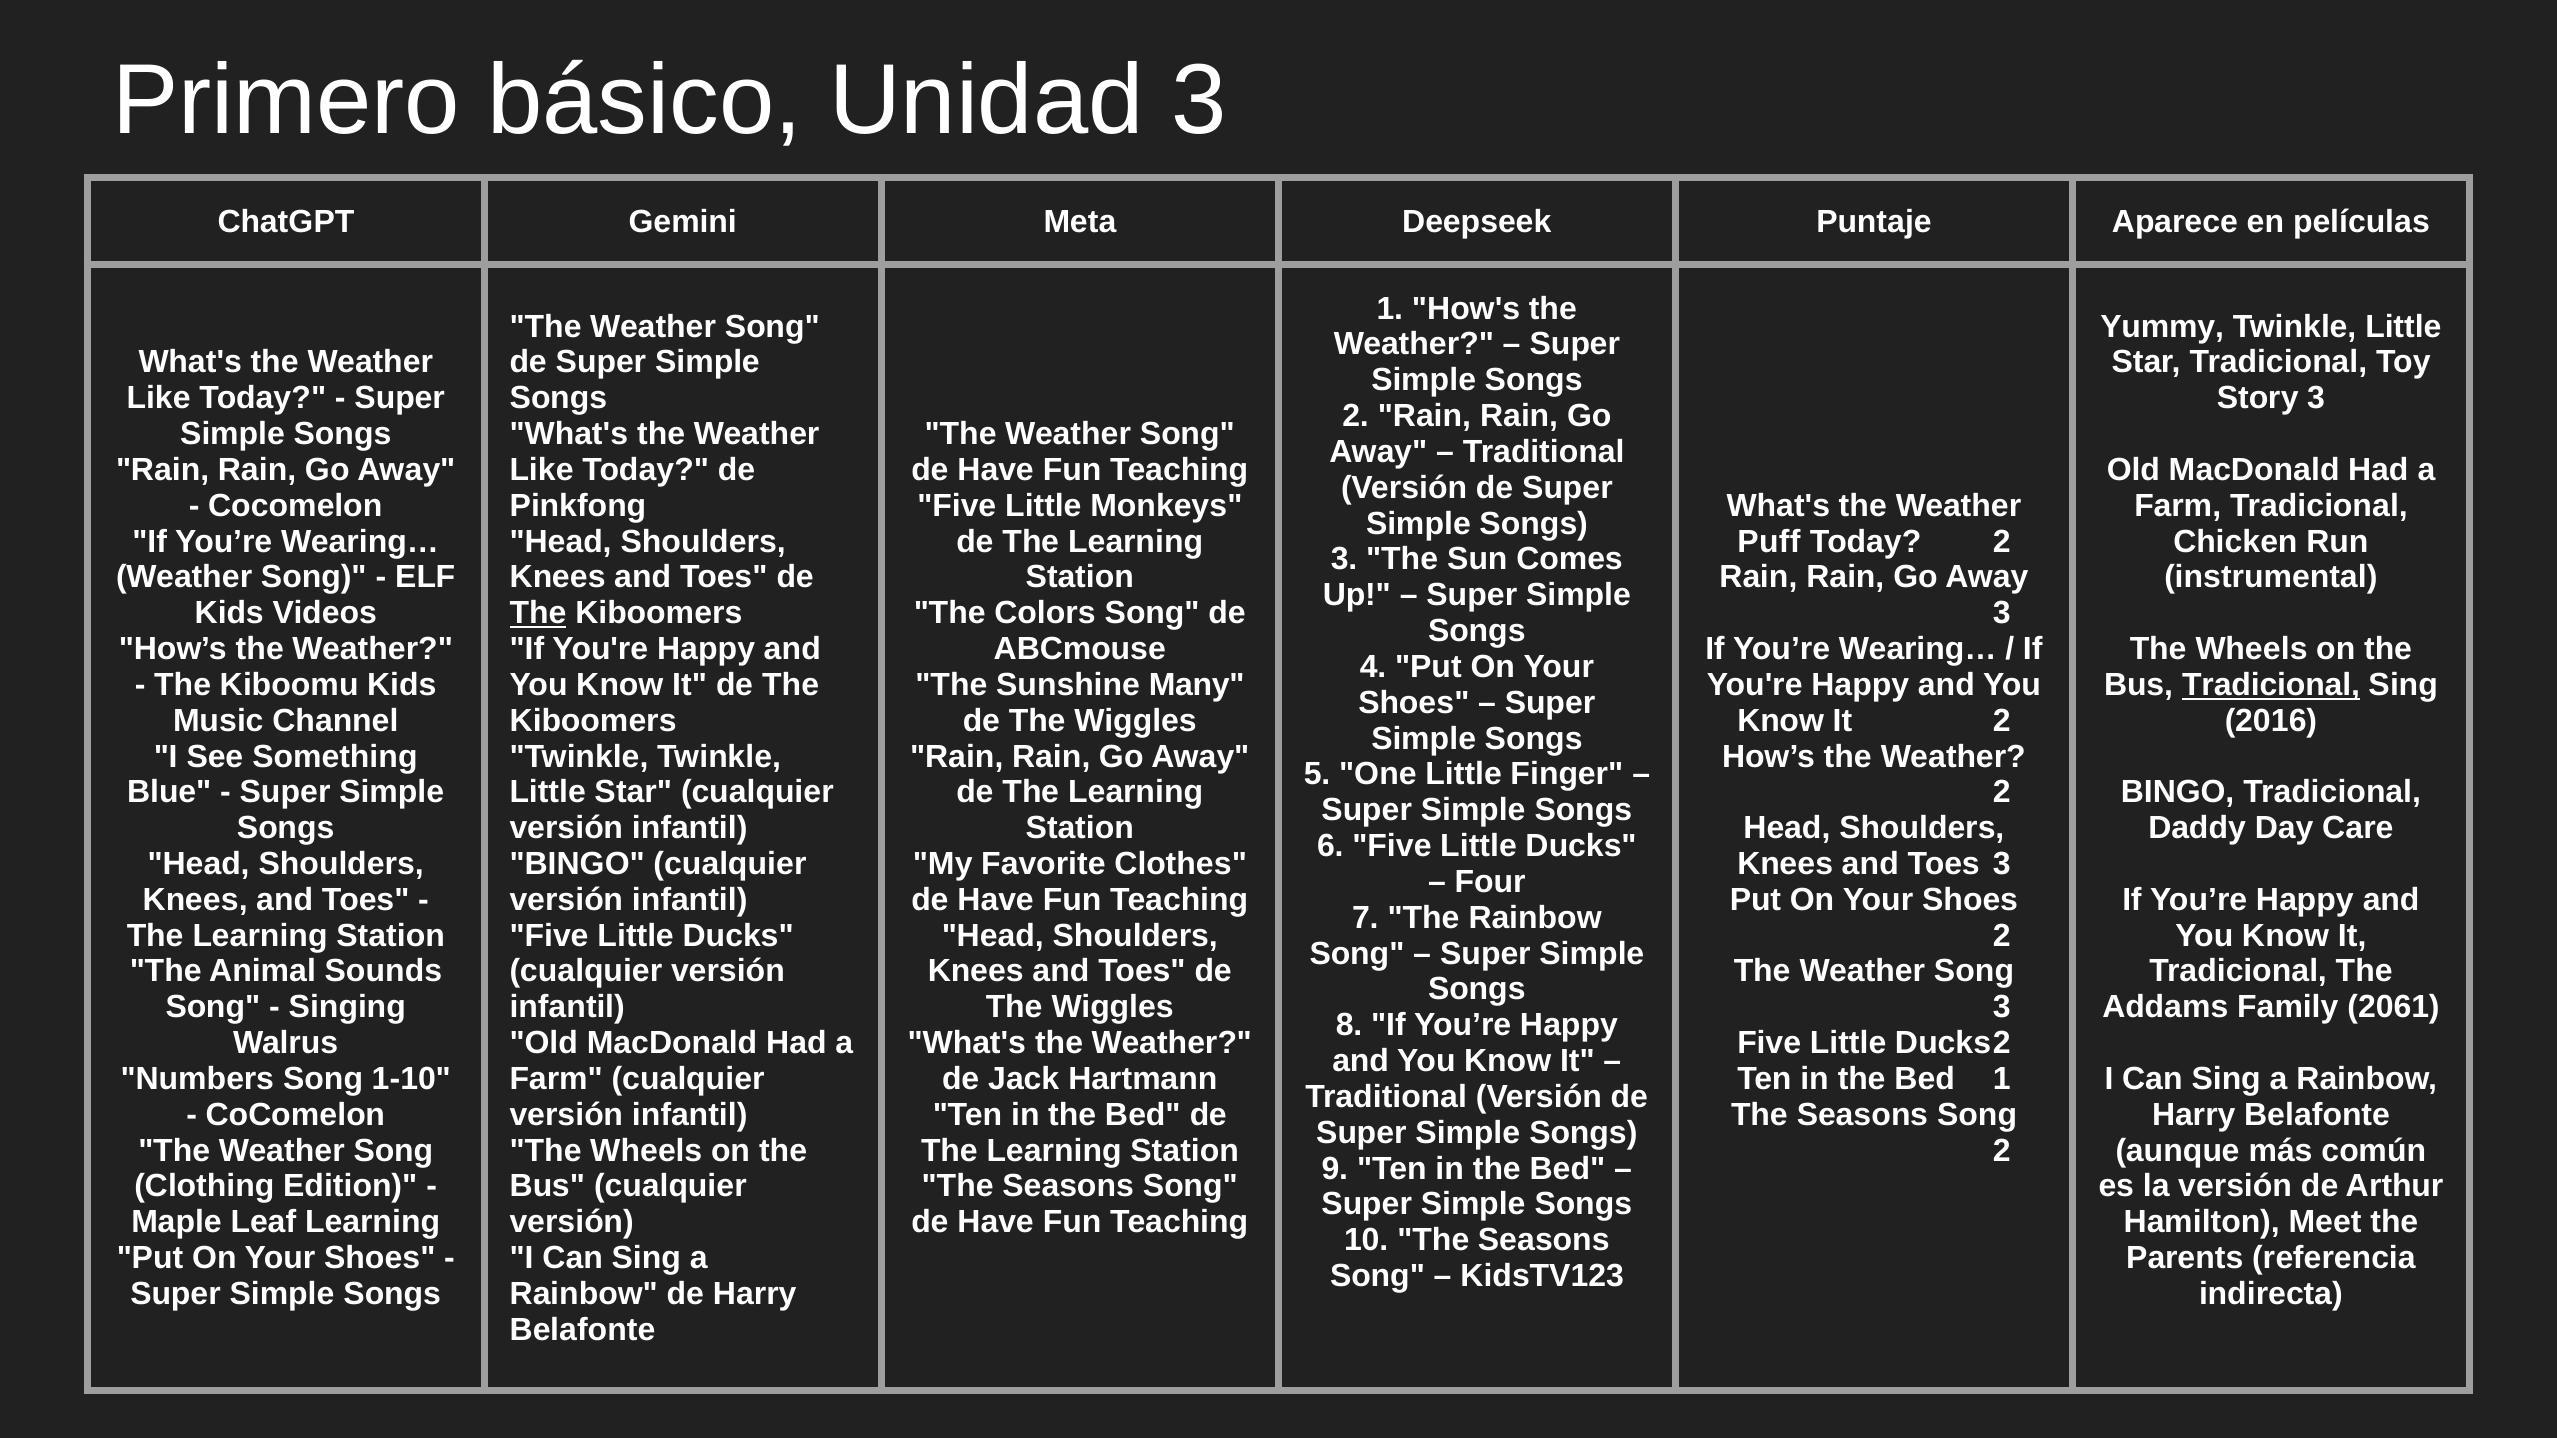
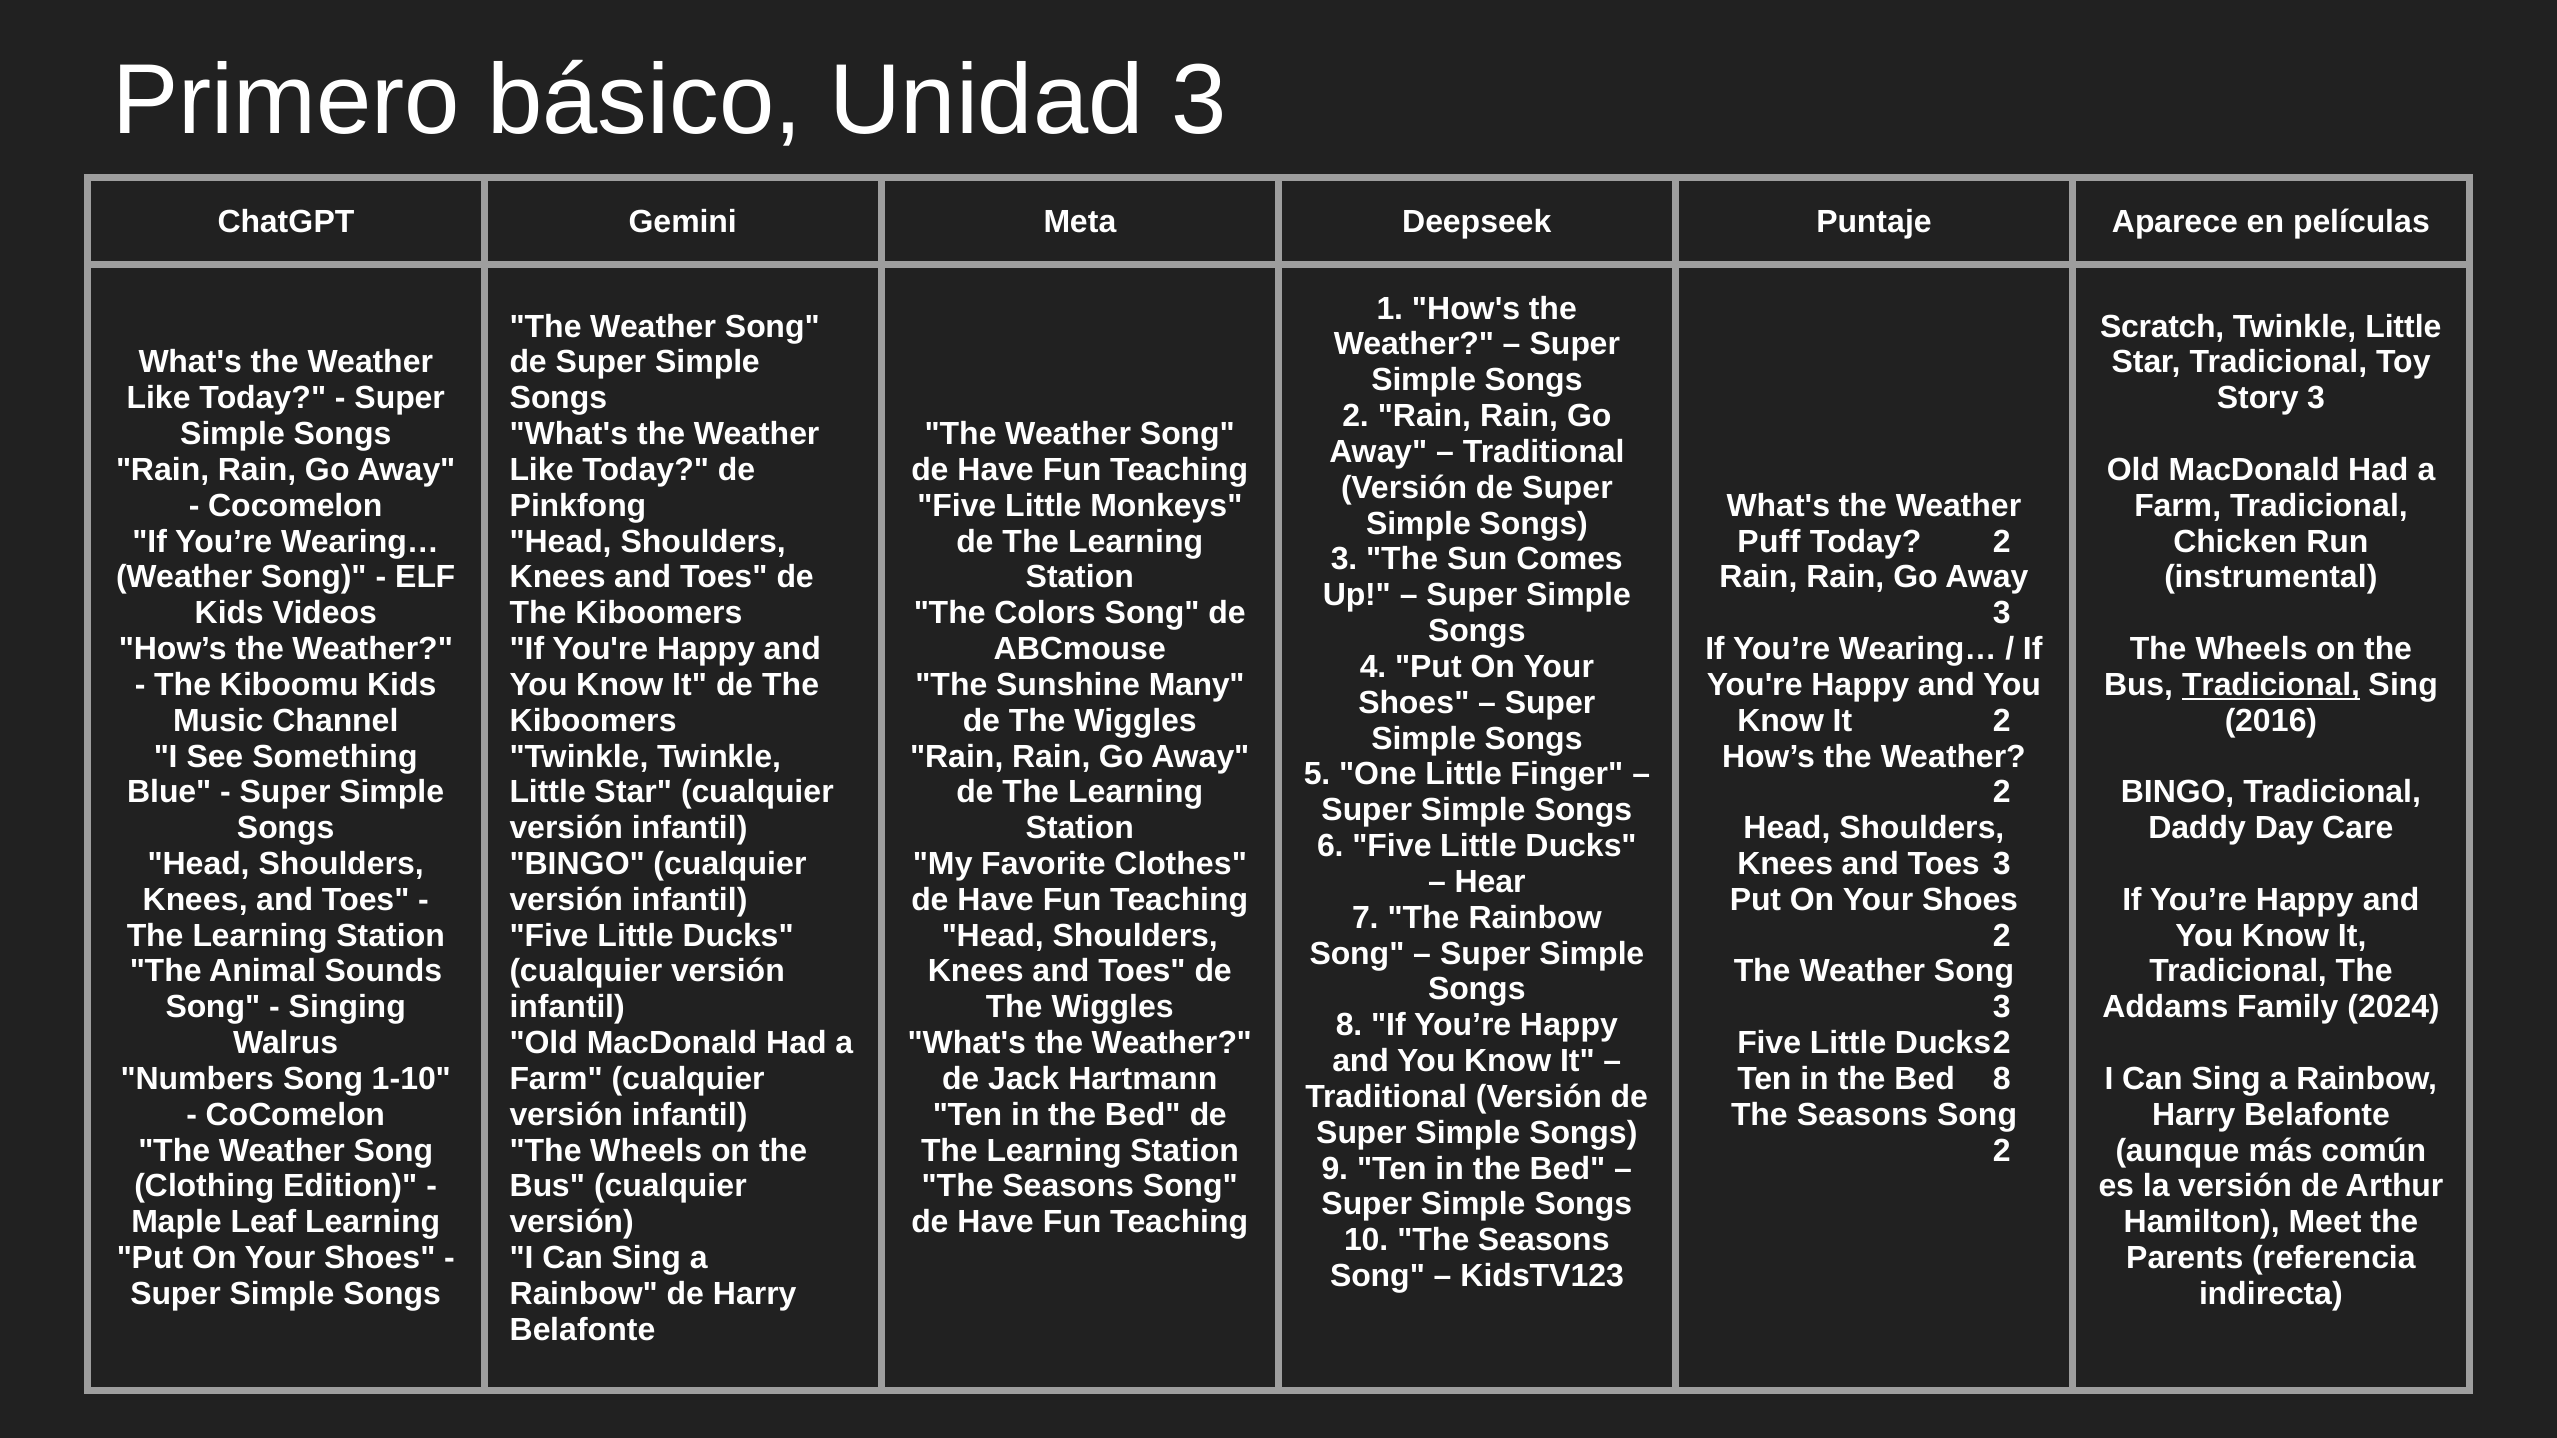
Yummy: Yummy -> Scratch (2162, 327)
The underline: present -> none (538, 613)
Four: Four -> Hear (1490, 882)
2061: 2061 -> 2024 (2394, 1008)
Bed 1: 1 -> 8 (2002, 1079)
